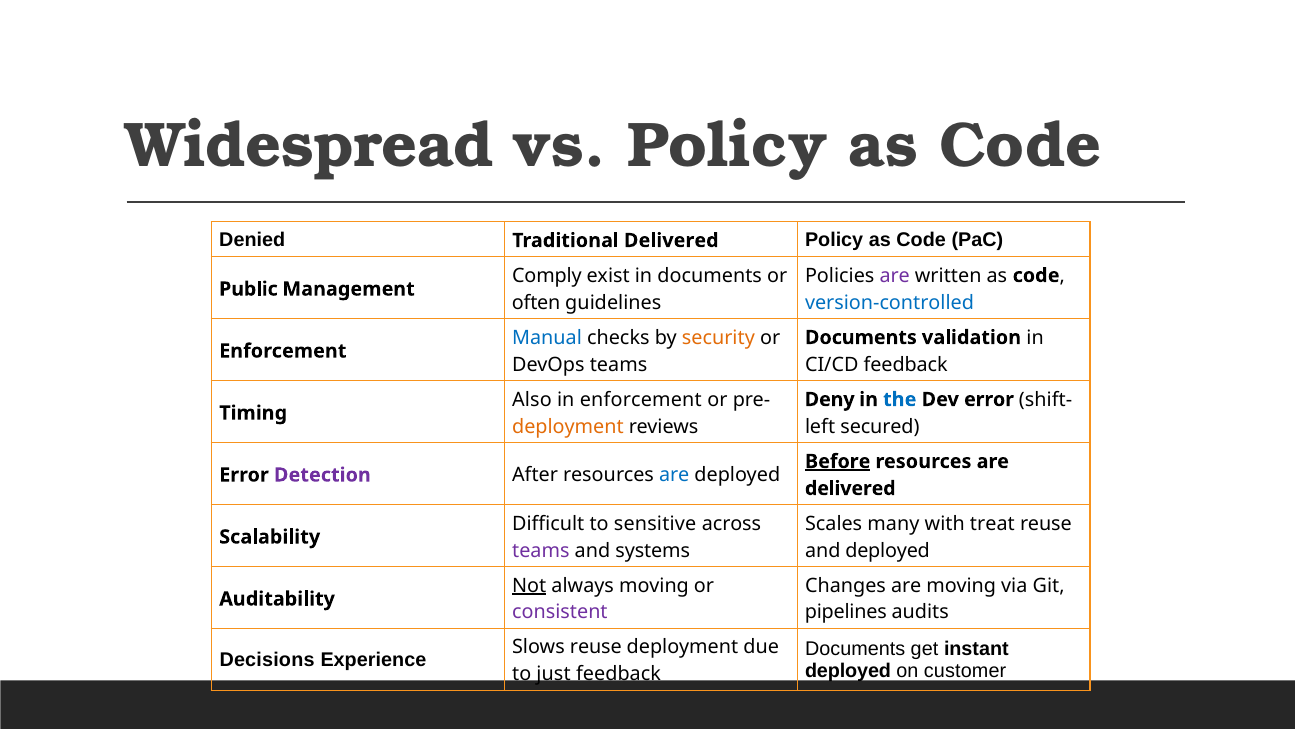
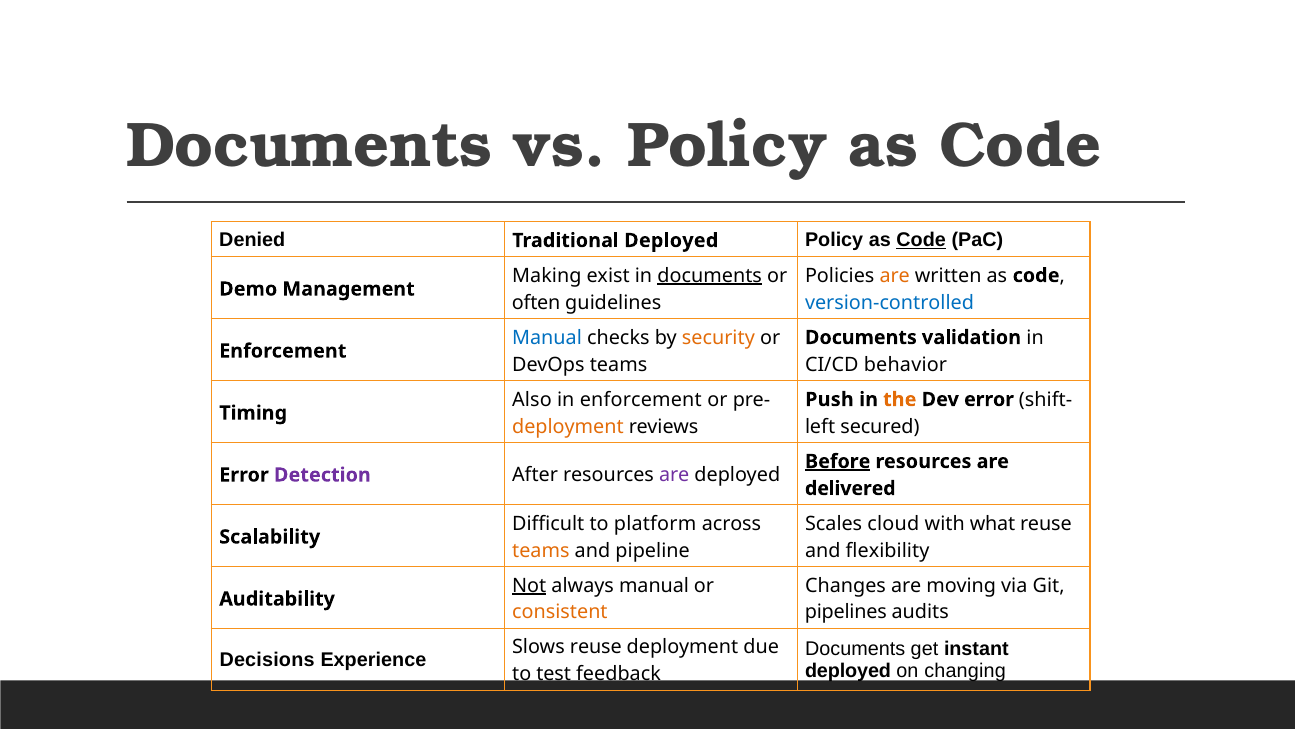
Widespread: Widespread -> Documents (309, 145)
Traditional Delivered: Delivered -> Deployed (671, 240)
Code underline: none -> present (921, 240)
Comply: Comply -> Making (547, 275)
documents underline: none -> present (710, 275)
are colour: purple -> orange (895, 275)
Public: Public -> Demo (248, 289)
CI/CD feedback: feedback -> behavior (906, 364)
Deny: Deny -> Push (829, 399)
the colour: blue -> orange (900, 399)
are colour: blue -> purple (674, 475)
sensitive: sensitive -> platform (655, 523)
many: many -> cloud (893, 523)
treat: treat -> what (993, 523)
teams colour: purple -> orange (541, 550)
systems: systems -> pipeline (653, 550)
and deployed: deployed -> flexibility (887, 550)
always moving: moving -> manual (654, 585)
consistent colour: purple -> orange (560, 612)
customer: customer -> changing (965, 671)
just: just -> test (554, 674)
